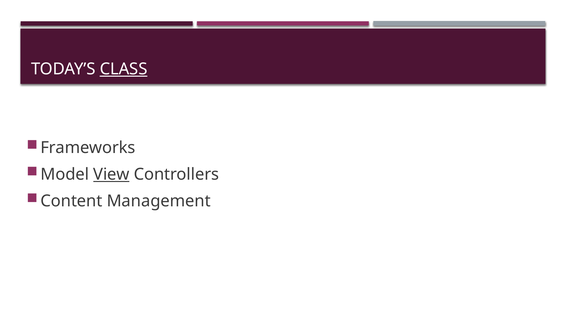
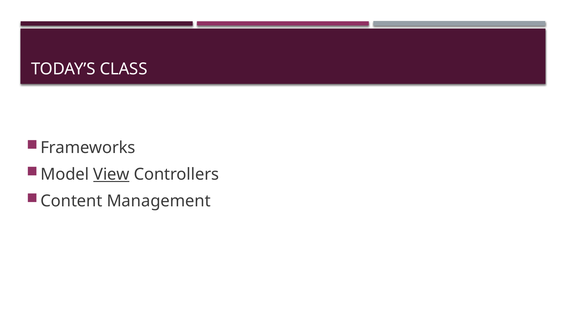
CLASS underline: present -> none (124, 69)
